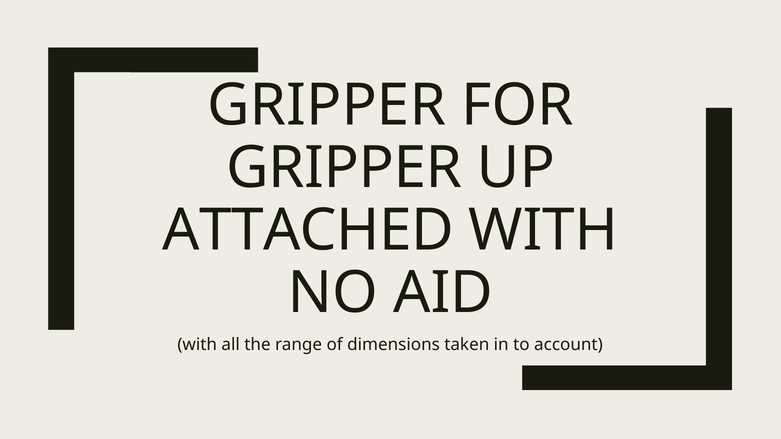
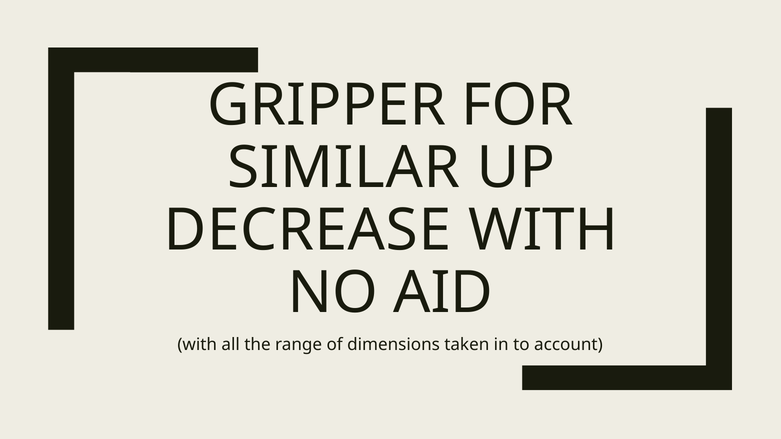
GRIPPER: GRIPPER -> SIMILAR (344, 168)
ATTACHED: ATTACHED -> DECREASE (307, 231)
